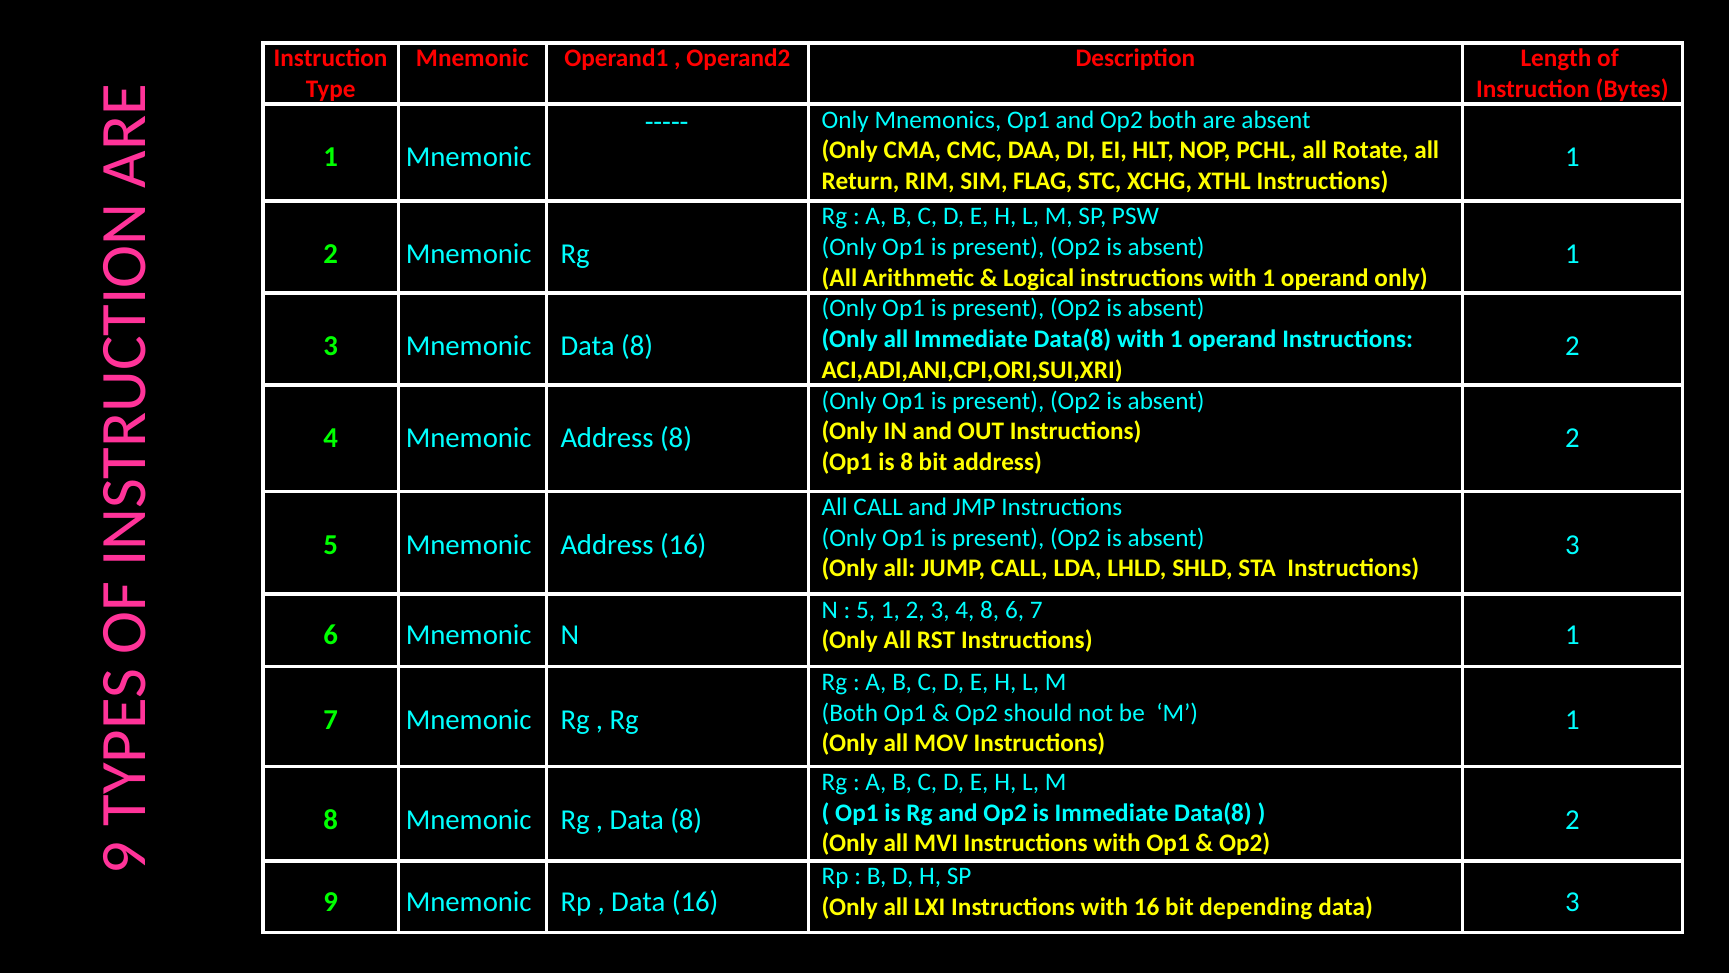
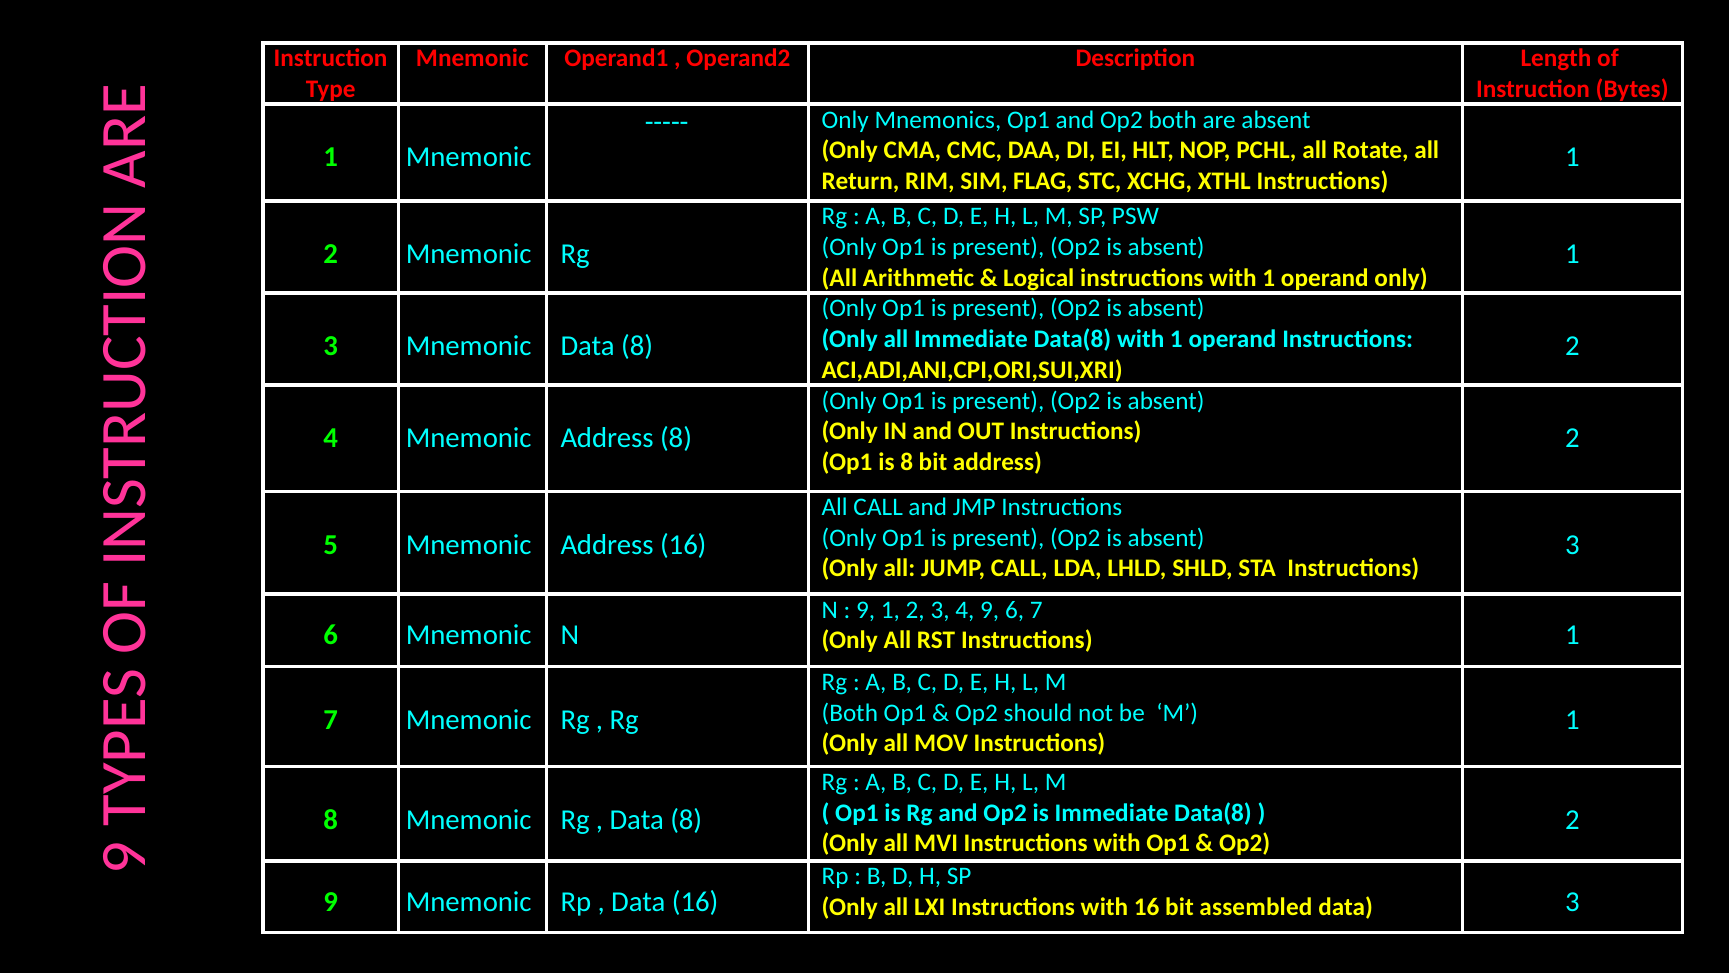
5: 5 -> 9 (866, 609)
4 8: 8 -> 9 (990, 609)
depending: depending -> assembled (1256, 907)
